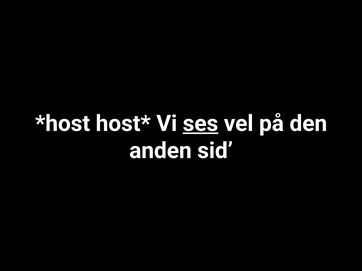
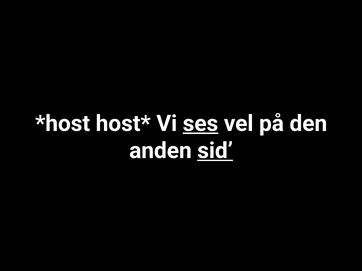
sid underline: none -> present (215, 151)
